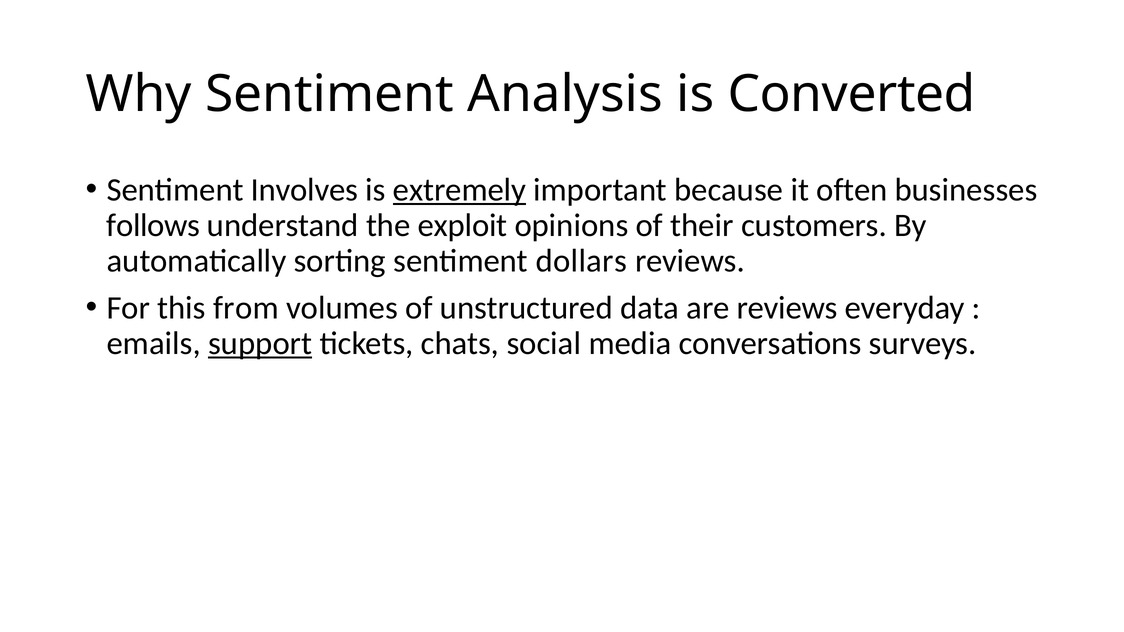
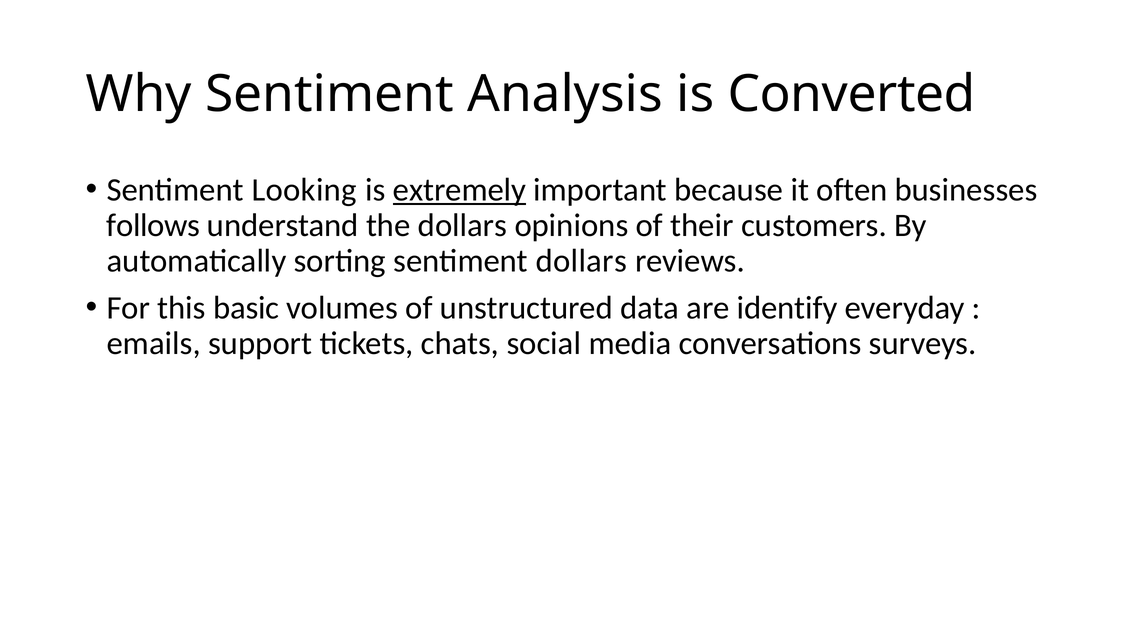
Involves: Involves -> Looking (304, 190)
the exploit: exploit -> dollars (462, 225)
from: from -> basic (246, 308)
are reviews: reviews -> identify (787, 308)
support underline: present -> none (260, 343)
